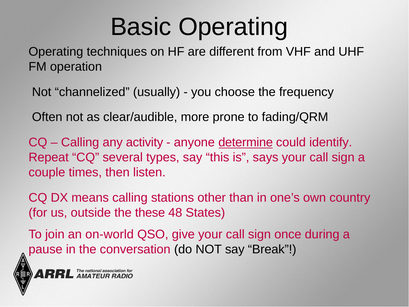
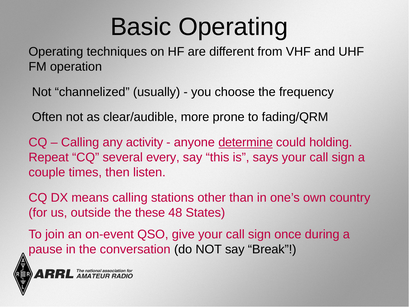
identify: identify -> holding (331, 142)
types: types -> every (163, 157)
on-world: on-world -> on-event (110, 234)
